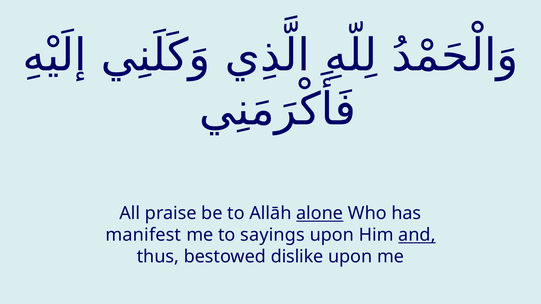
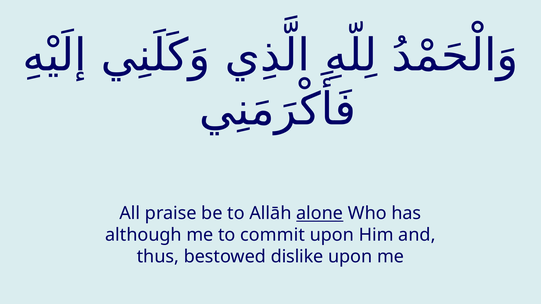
manifest: manifest -> although (143, 235)
sayings: sayings -> commit (273, 235)
and underline: present -> none (417, 235)
